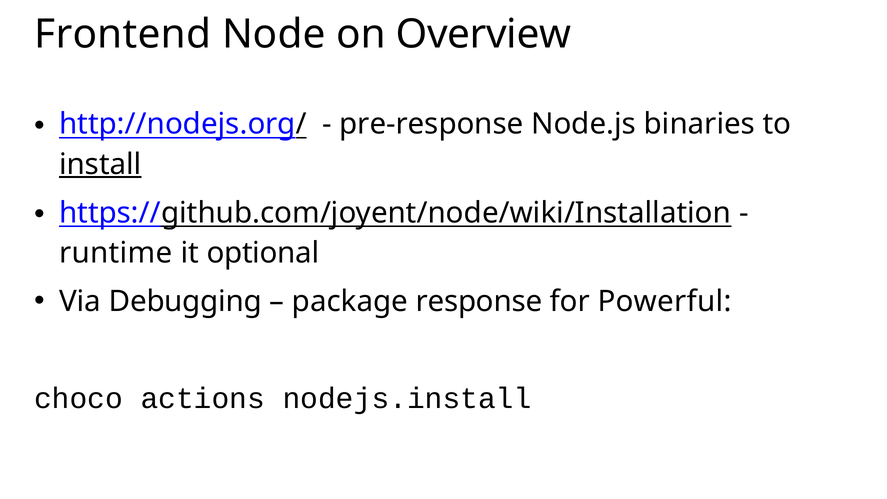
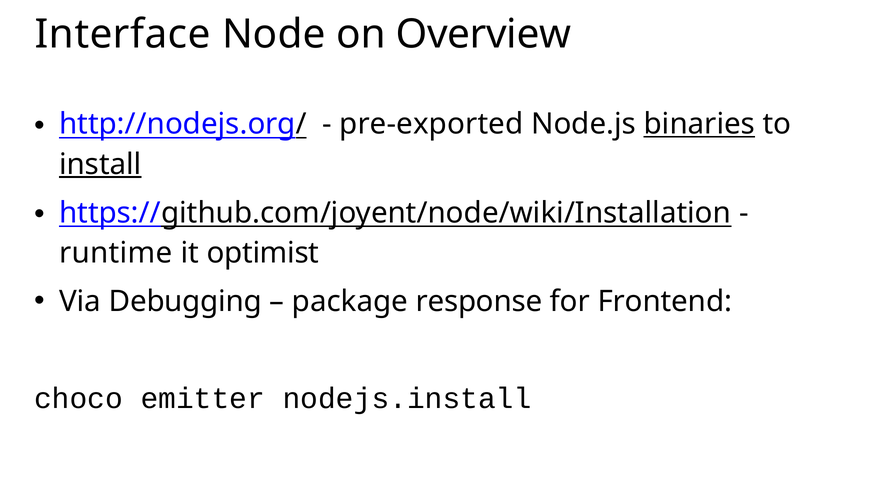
Frontend: Frontend -> Interface (123, 34)
pre-response: pre-response -> pre-exported (431, 124)
binaries underline: none -> present (699, 124)
optional: optional -> optimist (263, 253)
Powerful: Powerful -> Frontend (665, 301)
actions: actions -> emitter (203, 398)
